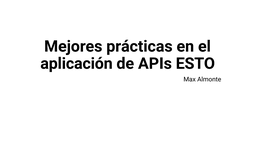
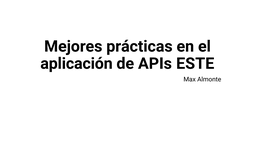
ESTO: ESTO -> ESTE (195, 64)
